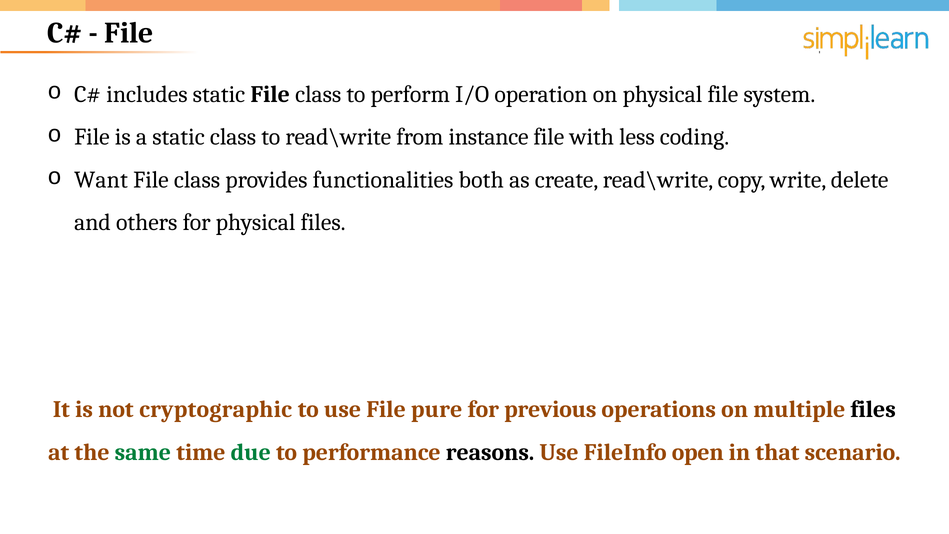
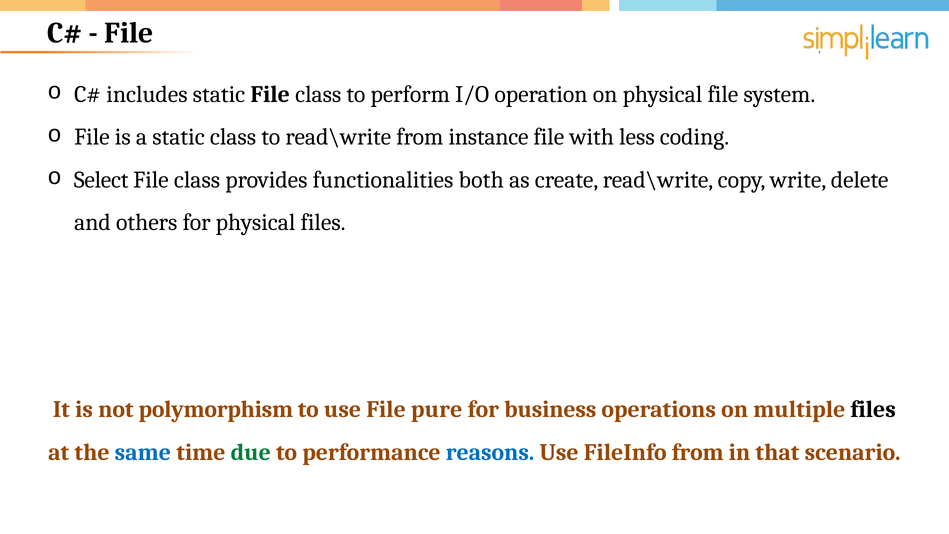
Want: Want -> Select (101, 180)
cryptographic: cryptographic -> polymorphism (216, 409)
previous: previous -> business (550, 409)
same colour: green -> blue (143, 452)
reasons colour: black -> blue (490, 452)
FileInfo open: open -> from (698, 452)
